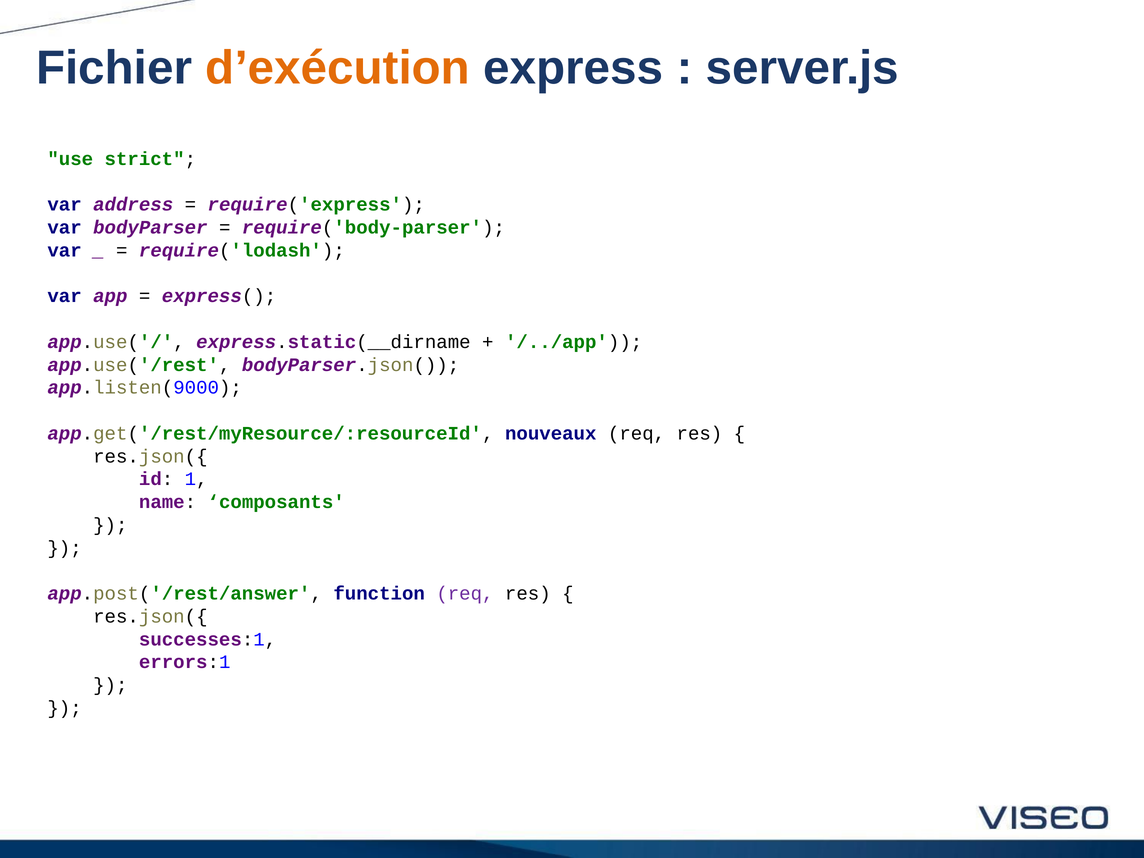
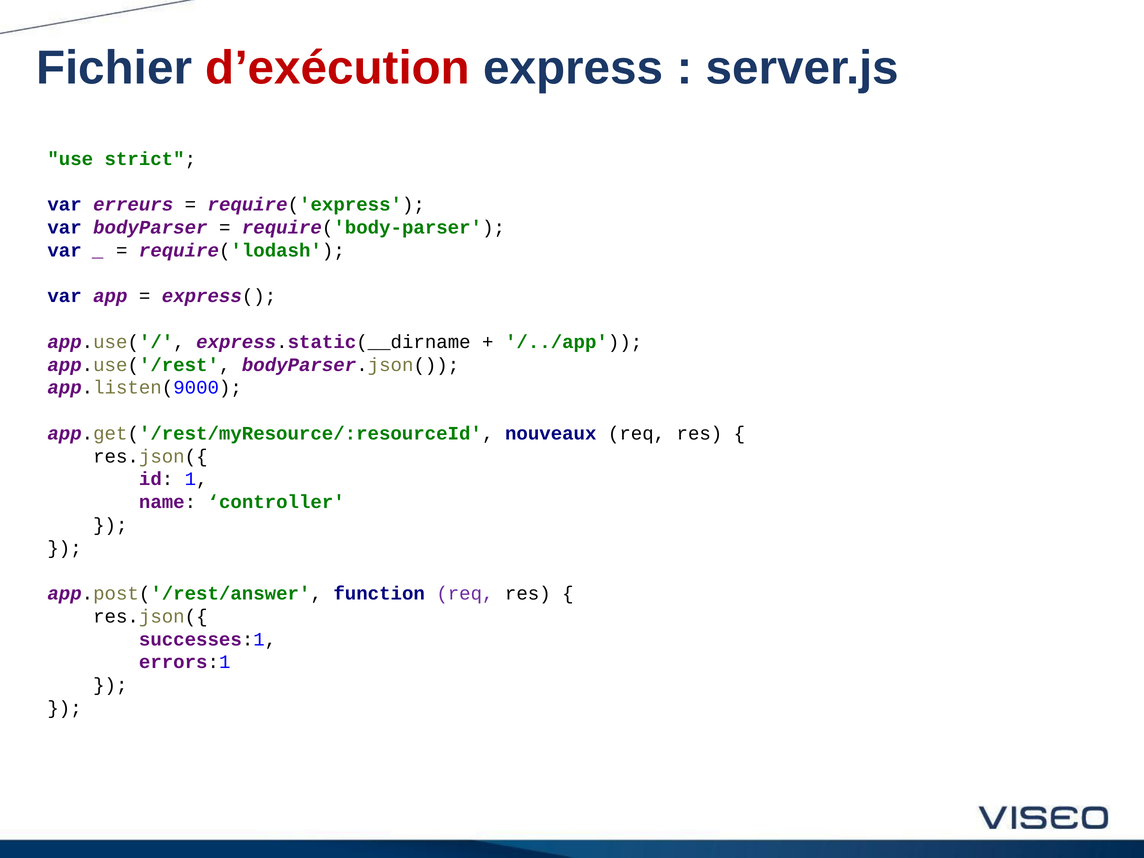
d’exécution colour: orange -> red (338, 68)
address: address -> erreurs (133, 205)
composants: composants -> controller (276, 502)
